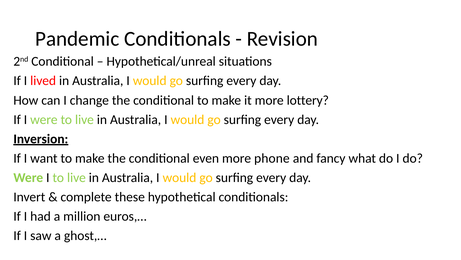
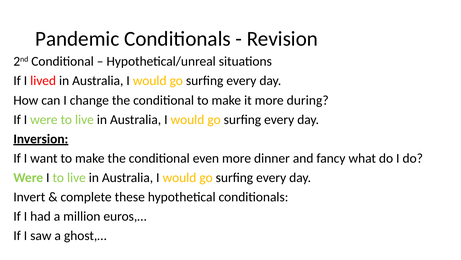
lottery: lottery -> during (308, 100)
phone: phone -> dinner (272, 158)
